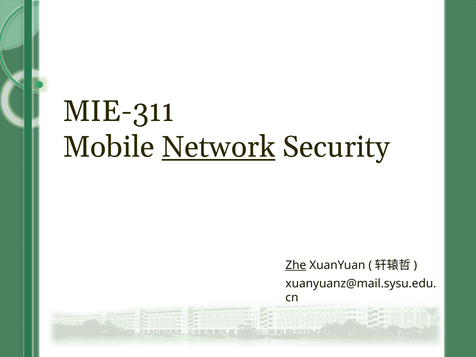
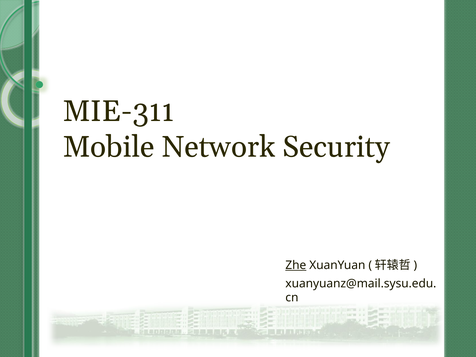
Network underline: present -> none (219, 147)
